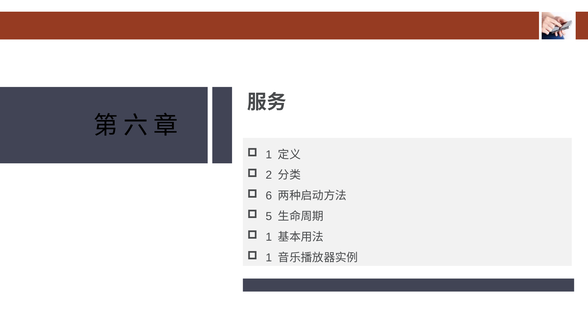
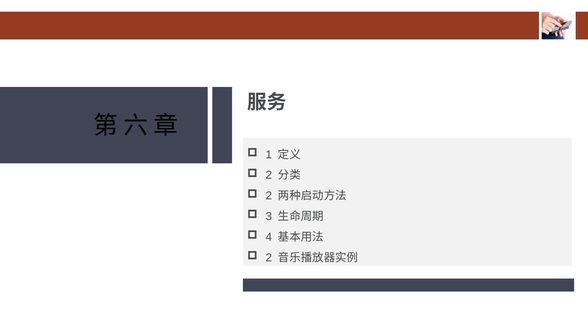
6: 6 -> 2 (269, 196)
5: 5 -> 3 (269, 216)
1: 1 -> 4 (269, 237)
1: 1 -> 2 (269, 257)
